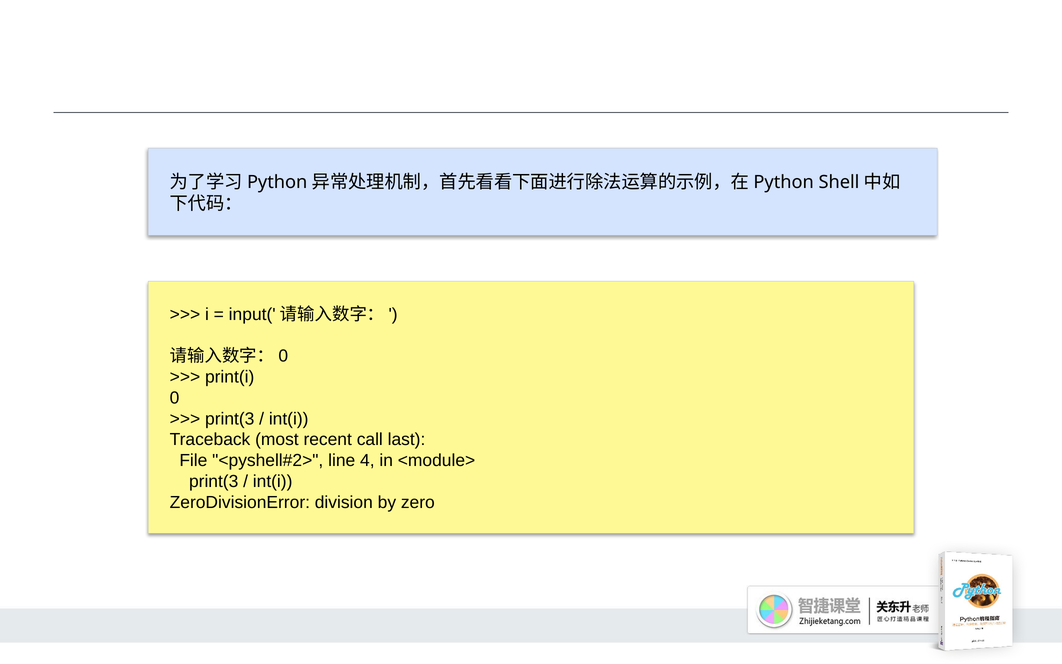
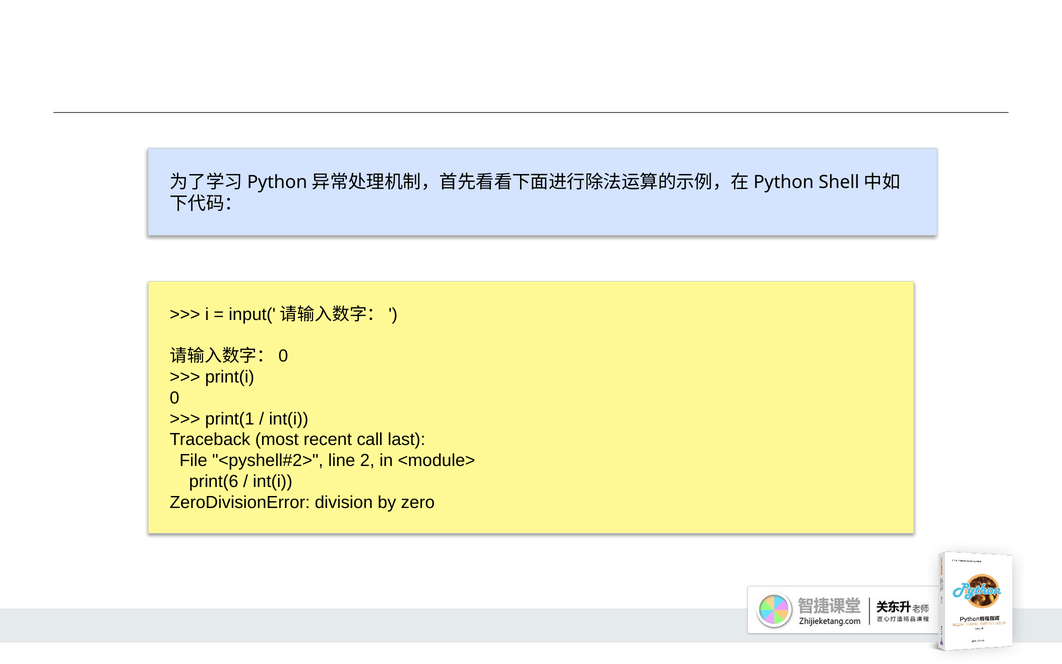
print(3: print(3 -> print(1 (230, 419)
4: 4 -> 2 (367, 460)
print(3: print(3 -> print(6 (214, 481)
